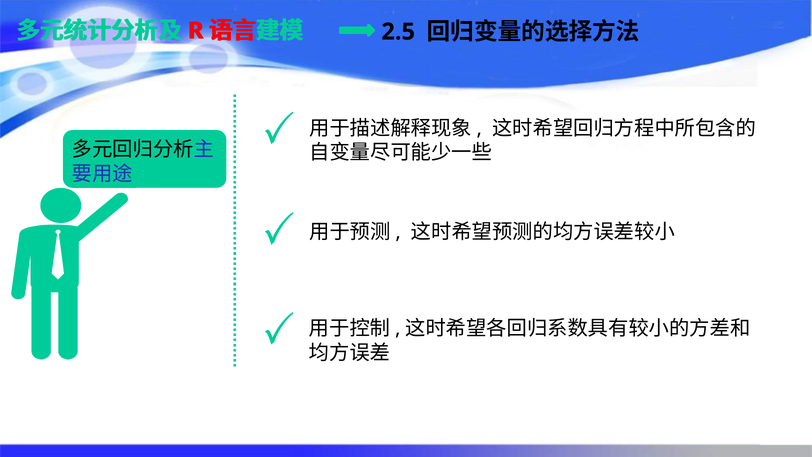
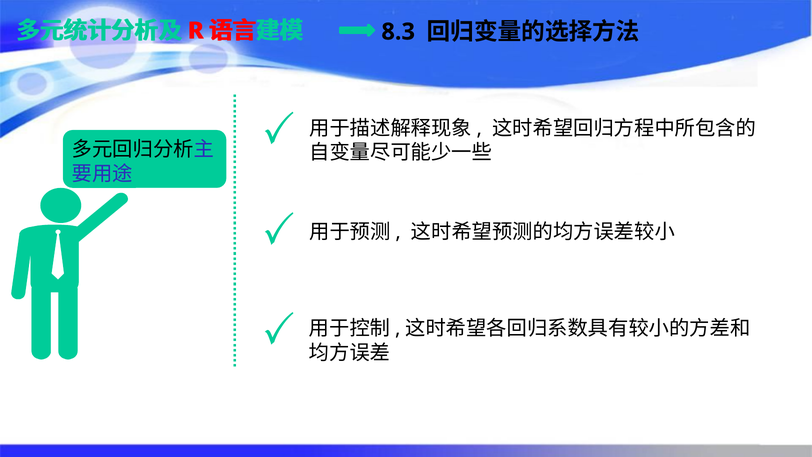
2.5: 2.5 -> 8.3 (398, 32)
